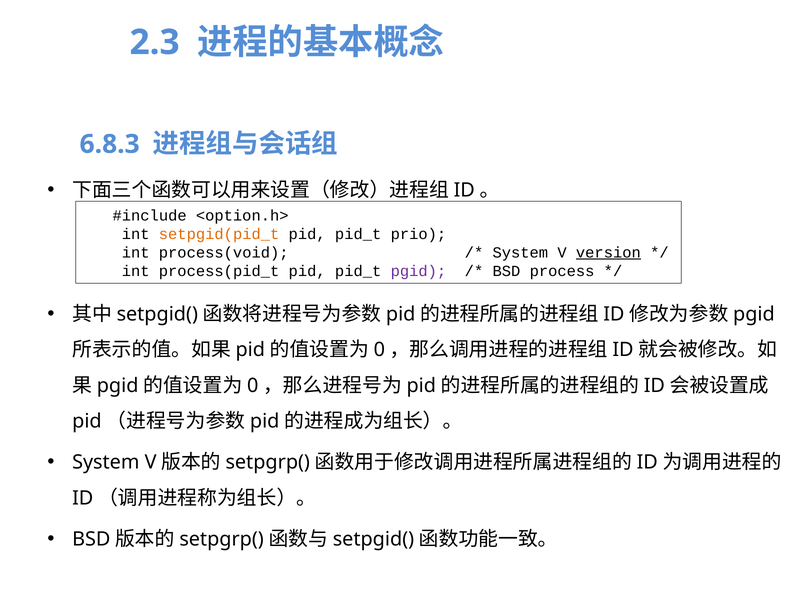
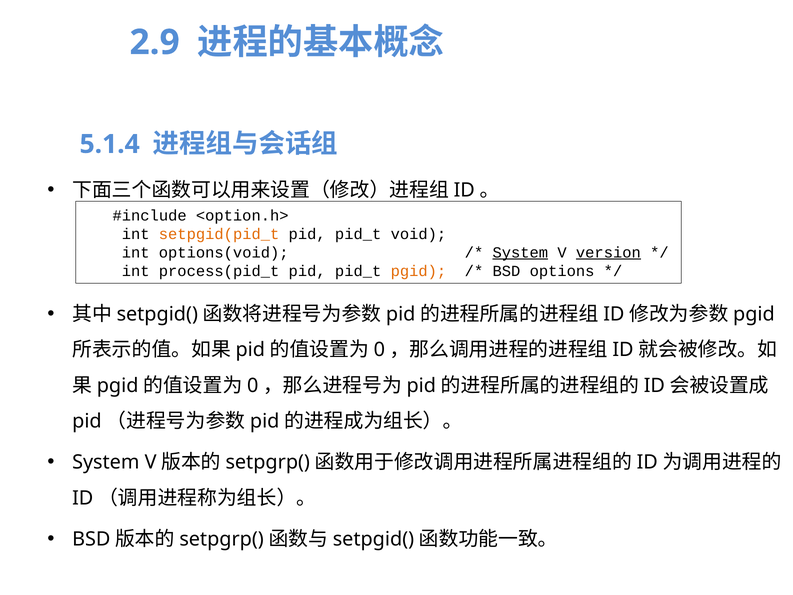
2.3: 2.3 -> 2.9 (155, 42)
6.8.3: 6.8.3 -> 5.1.4 (110, 144)
prio: prio -> void (418, 234)
process(void: process(void -> options(void (224, 252)
System underline: none -> present (520, 252)
pgid colour: purple -> orange (418, 271)
process: process -> options (562, 271)
